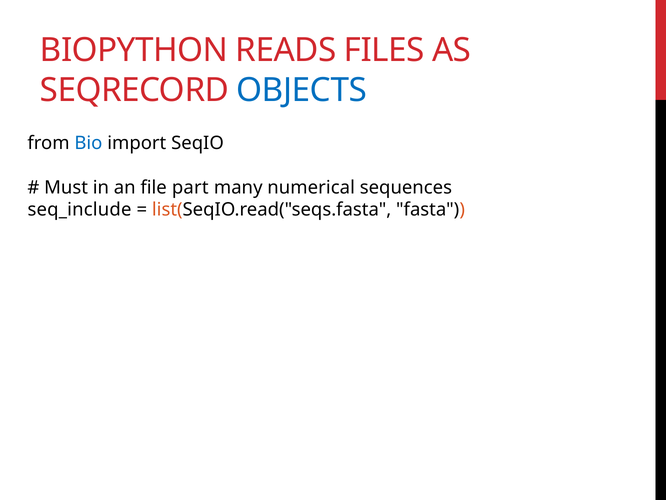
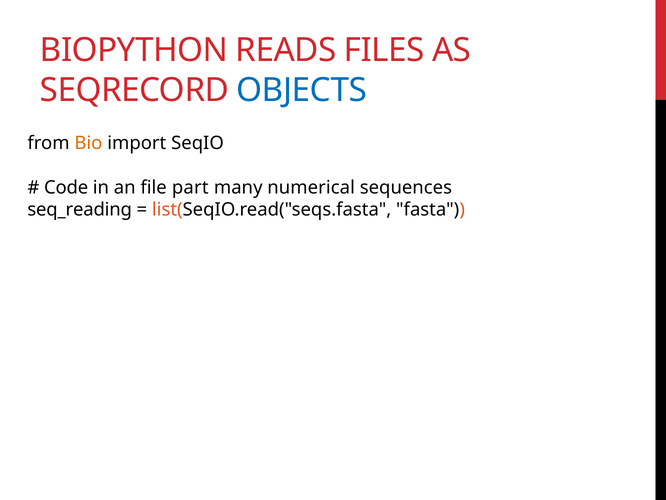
Bio colour: blue -> orange (88, 143)
Must: Must -> Code (66, 187)
seq_include: seq_include -> seq_reading (80, 210)
